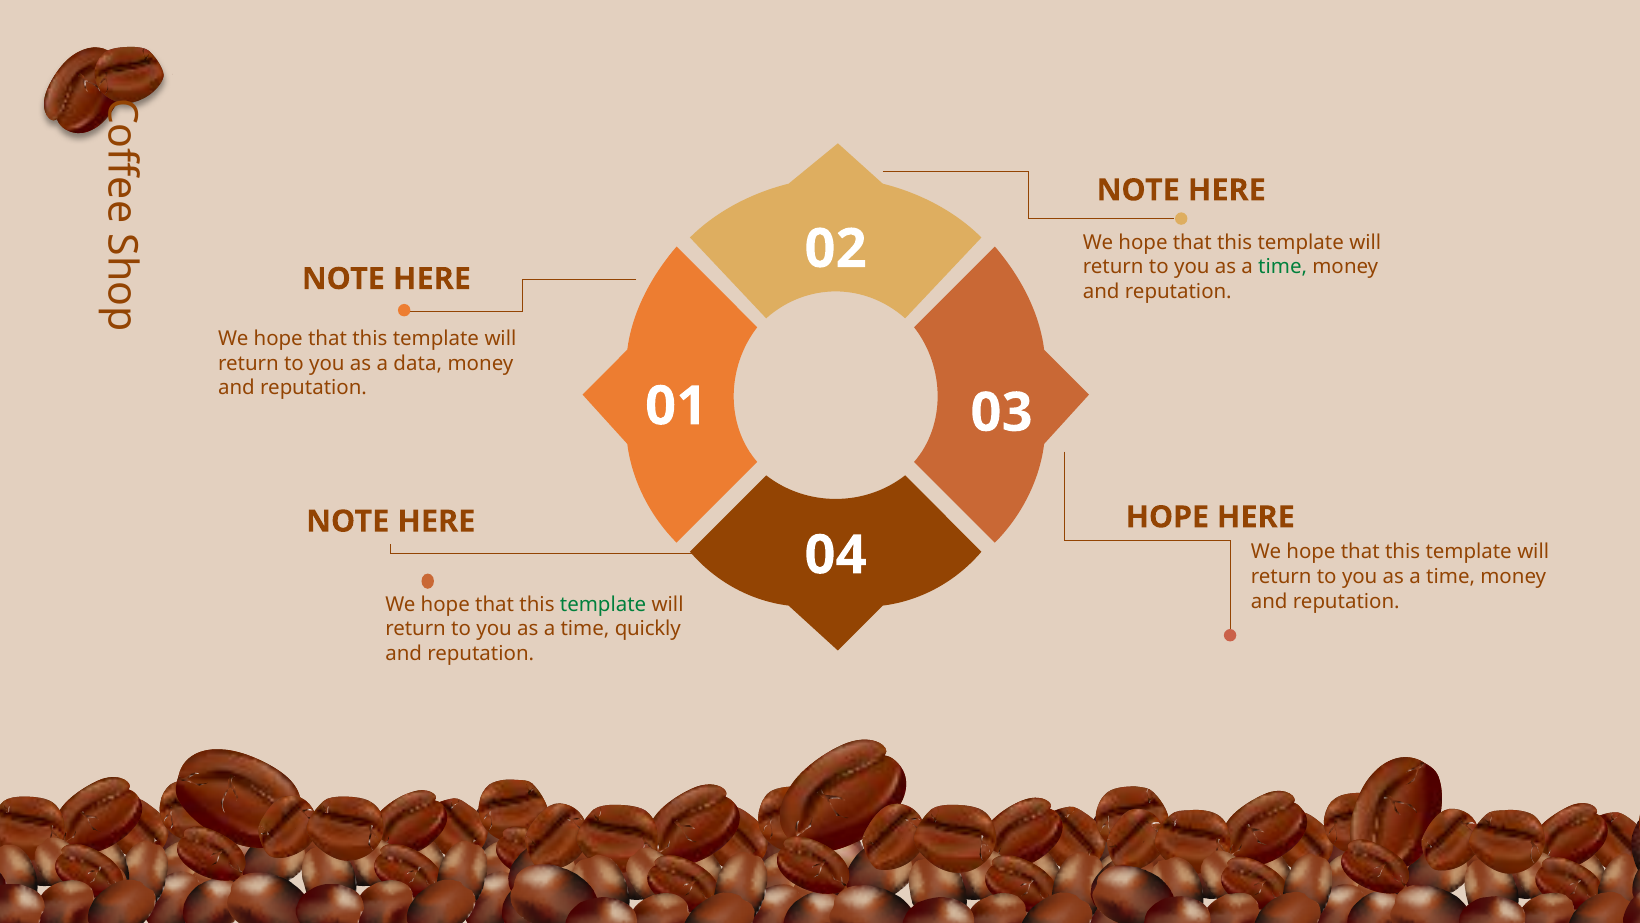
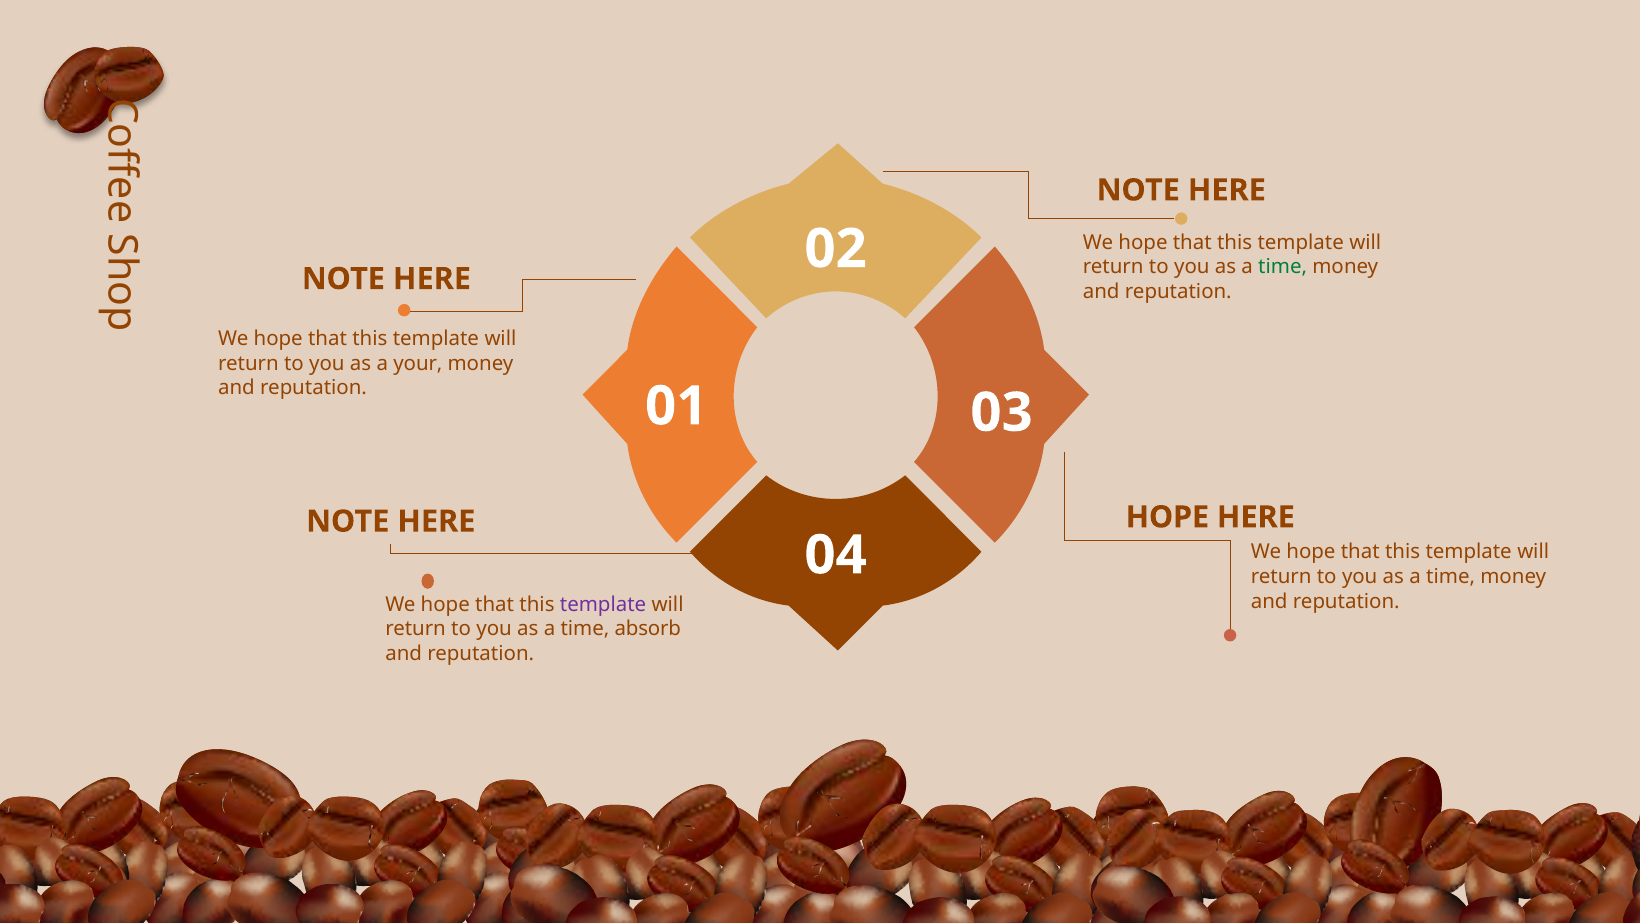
data: data -> your (418, 363)
template colour: green -> purple (603, 604)
quickly: quickly -> absorb (648, 629)
